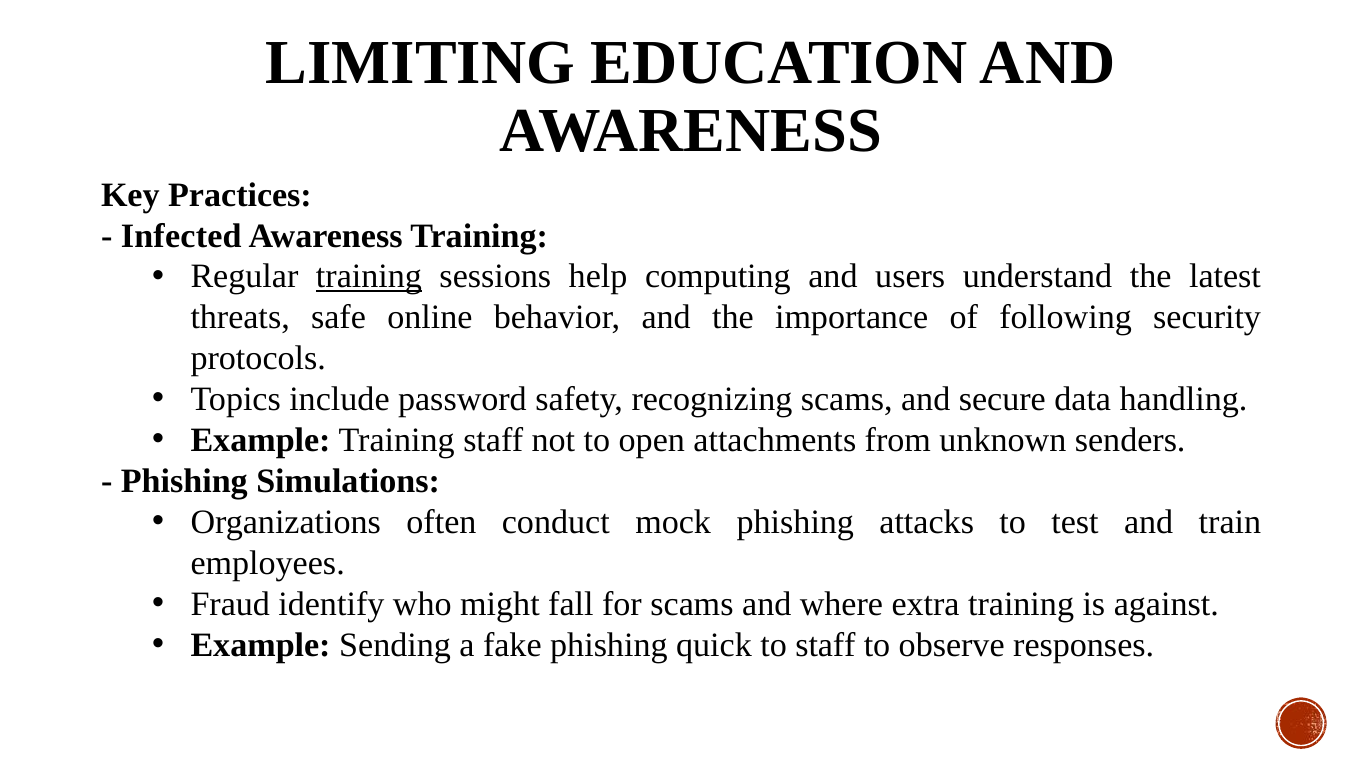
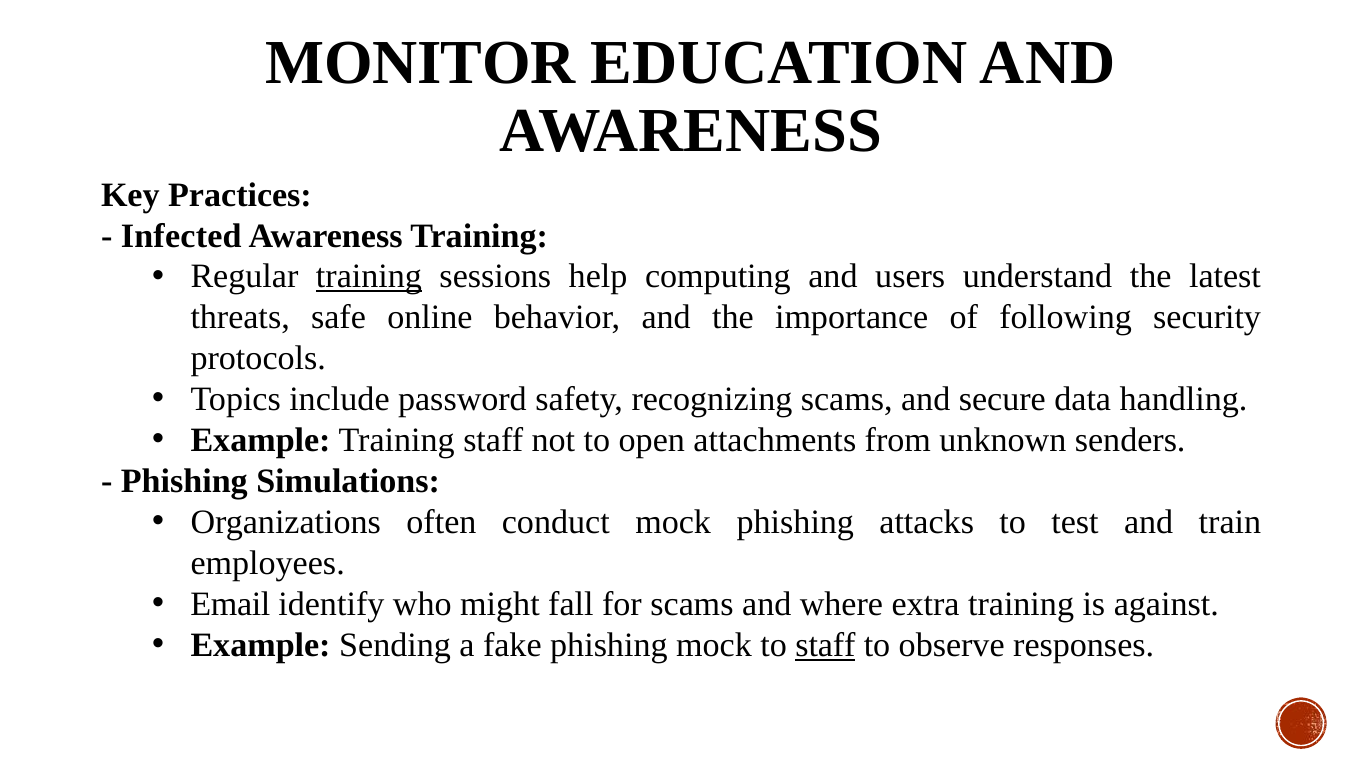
LIMITING: LIMITING -> MONITOR (421, 63)
Fraud: Fraud -> Email (230, 604)
phishing quick: quick -> mock (714, 645)
staff underline: none -> present (825, 645)
